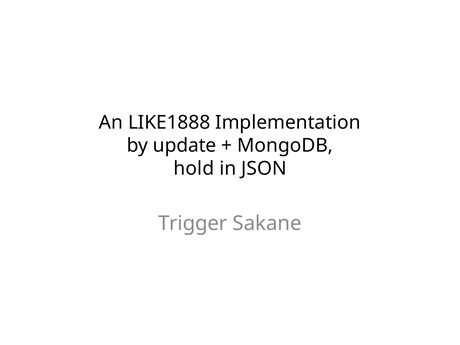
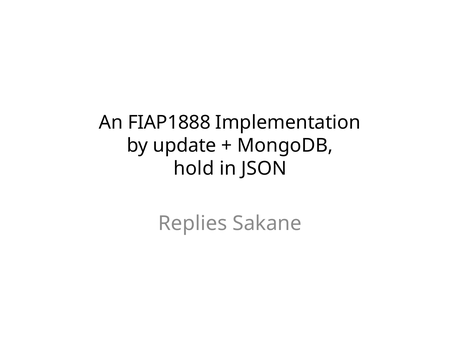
LIKE1888: LIKE1888 -> FIAP1888 (169, 122)
Trigger: Trigger -> Replies (193, 223)
